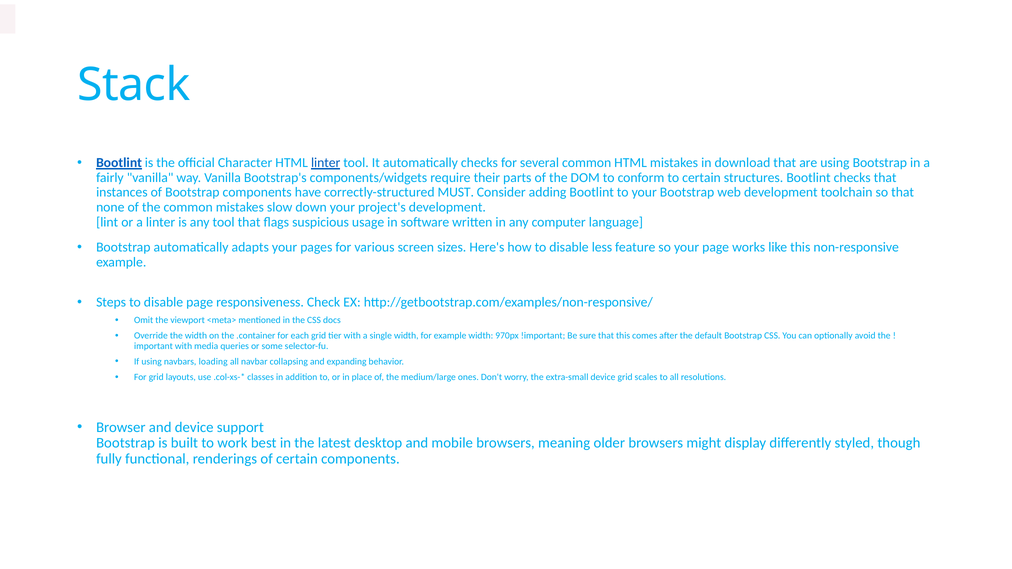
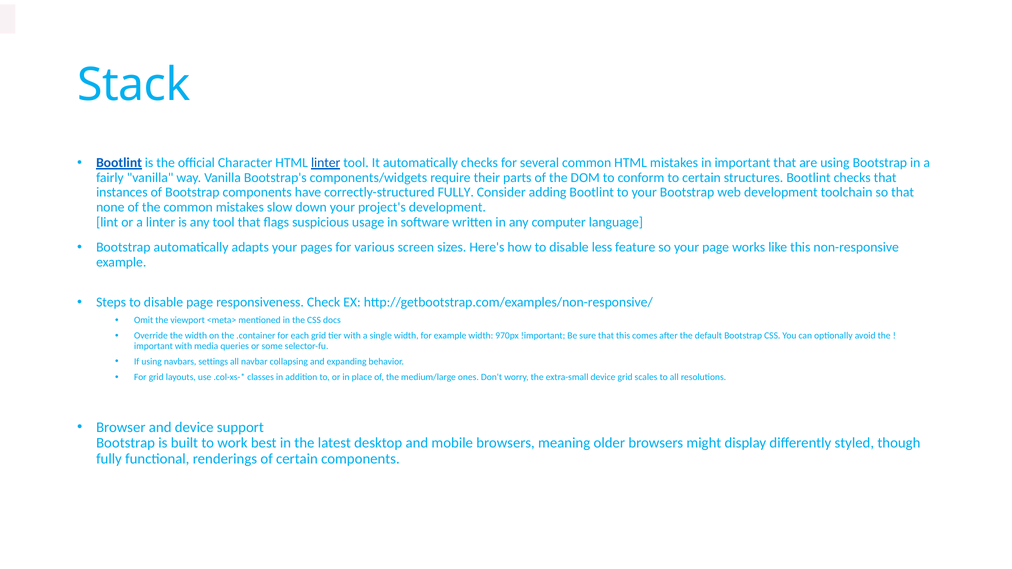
in download: download -> important (742, 163)
correctly-structured MUST: MUST -> FULLY (456, 193)
loading: loading -> settings (213, 362)
